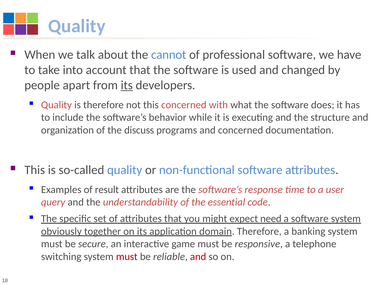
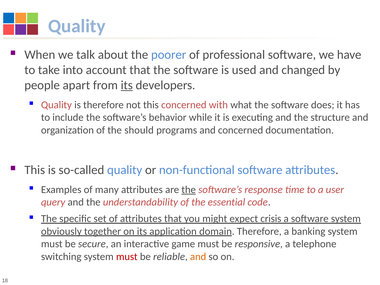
cannot: cannot -> poorer (169, 55)
discuss: discuss -> should (139, 130)
result: result -> many (107, 190)
the underline: none -> present (189, 190)
need: need -> crisis (271, 219)
and colour: red -> orange (198, 257)
